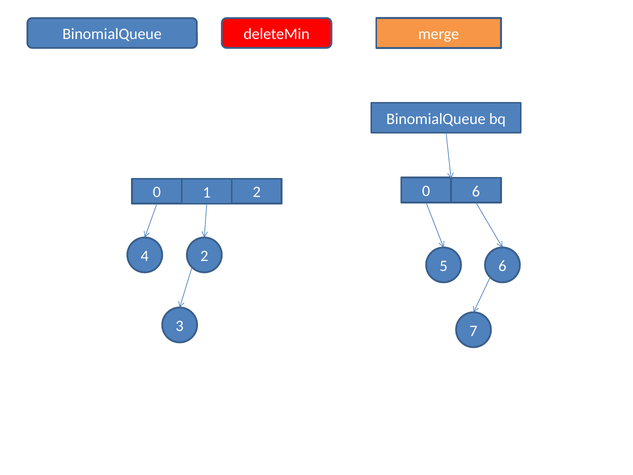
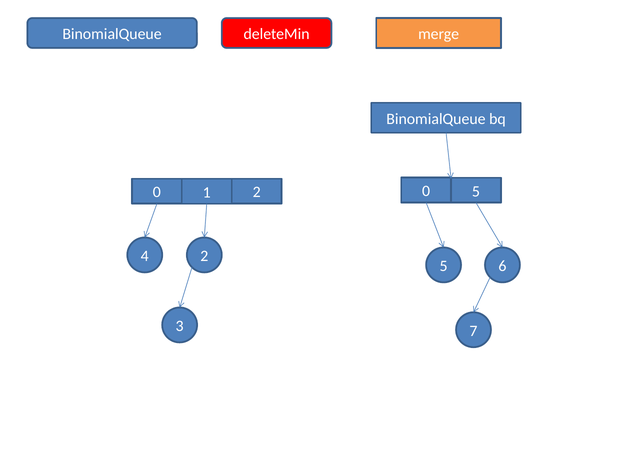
6: 6 -> 5 (476, 191)
